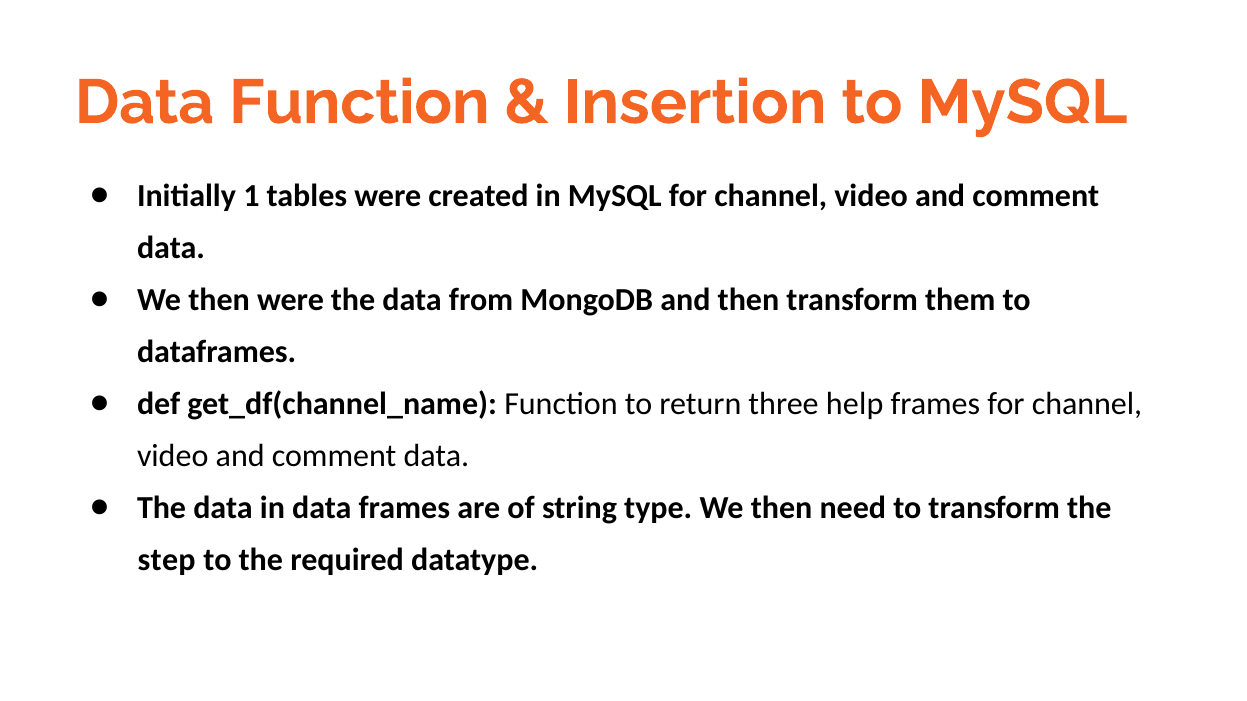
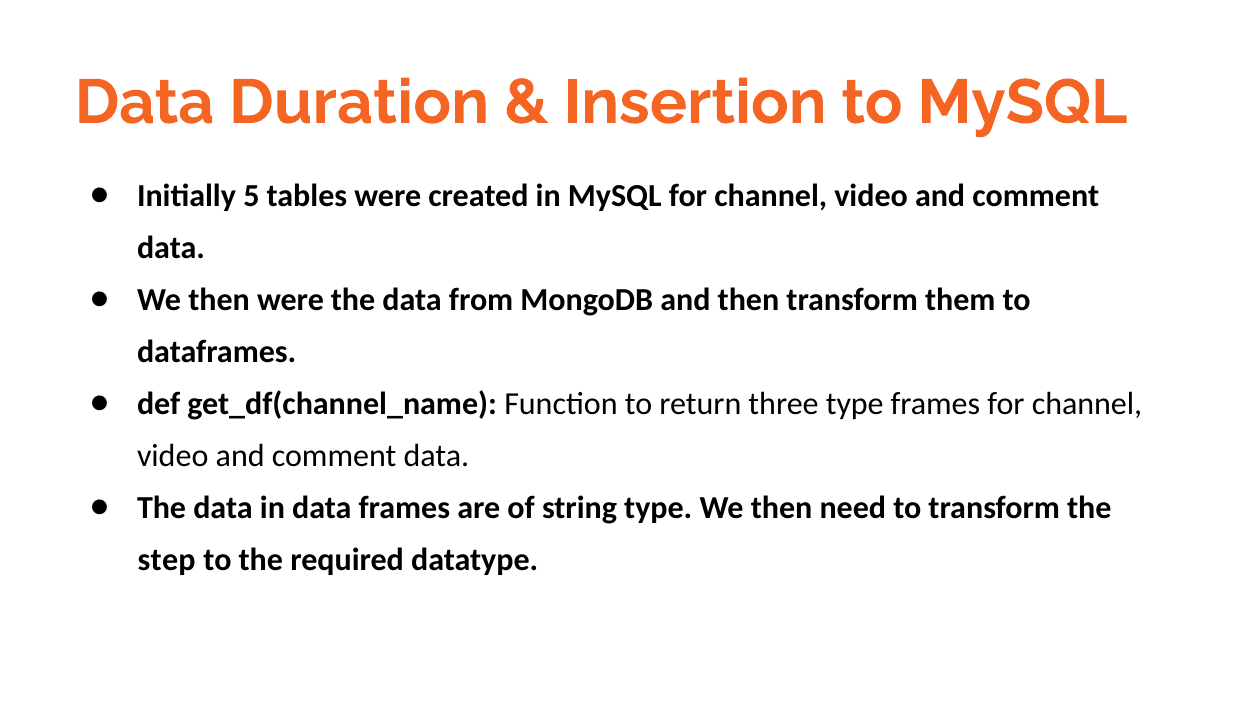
Data Function: Function -> Duration (359, 103)
1: 1 -> 5 (251, 196)
three help: help -> type (855, 404)
